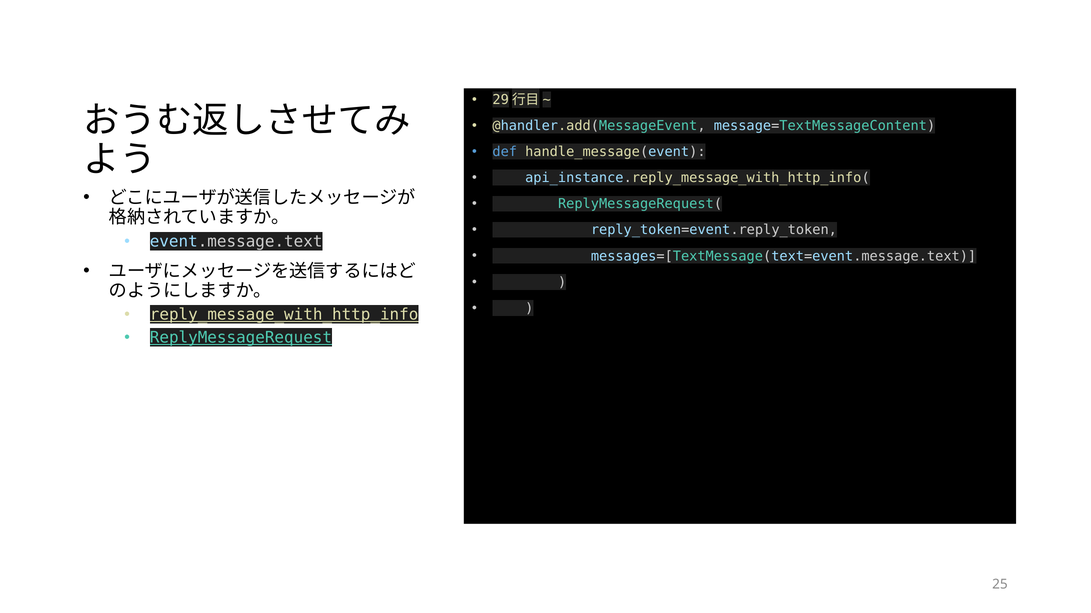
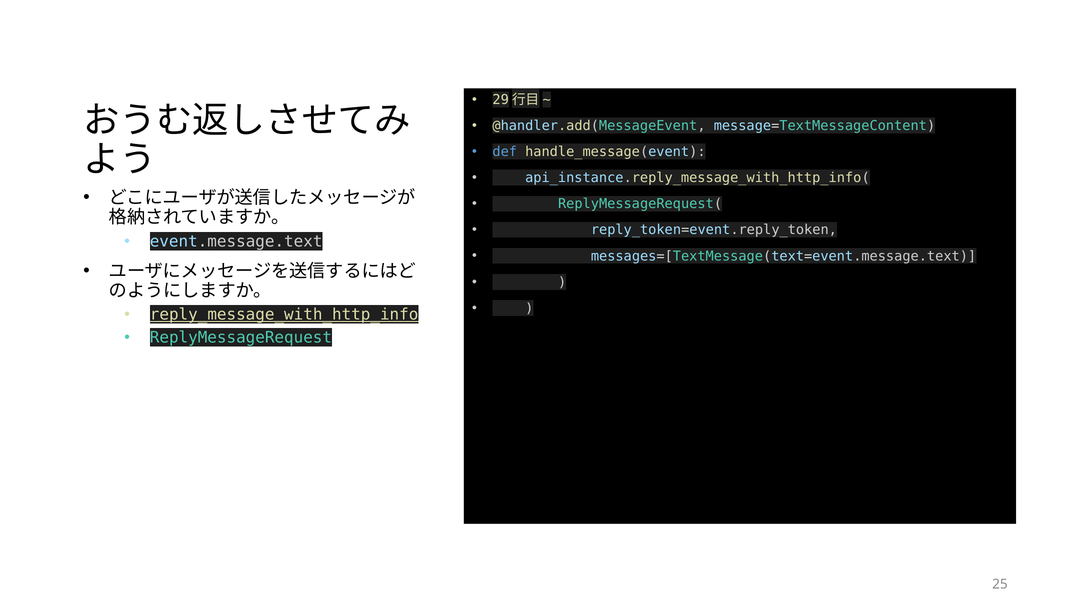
ReplyMessageRequest underline: present -> none (241, 338)
